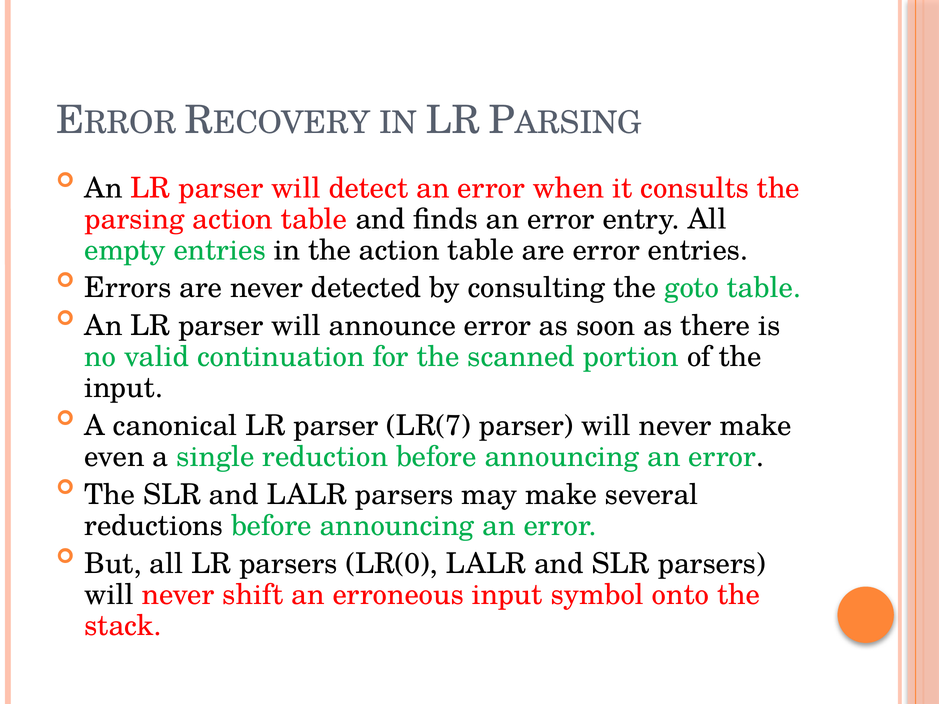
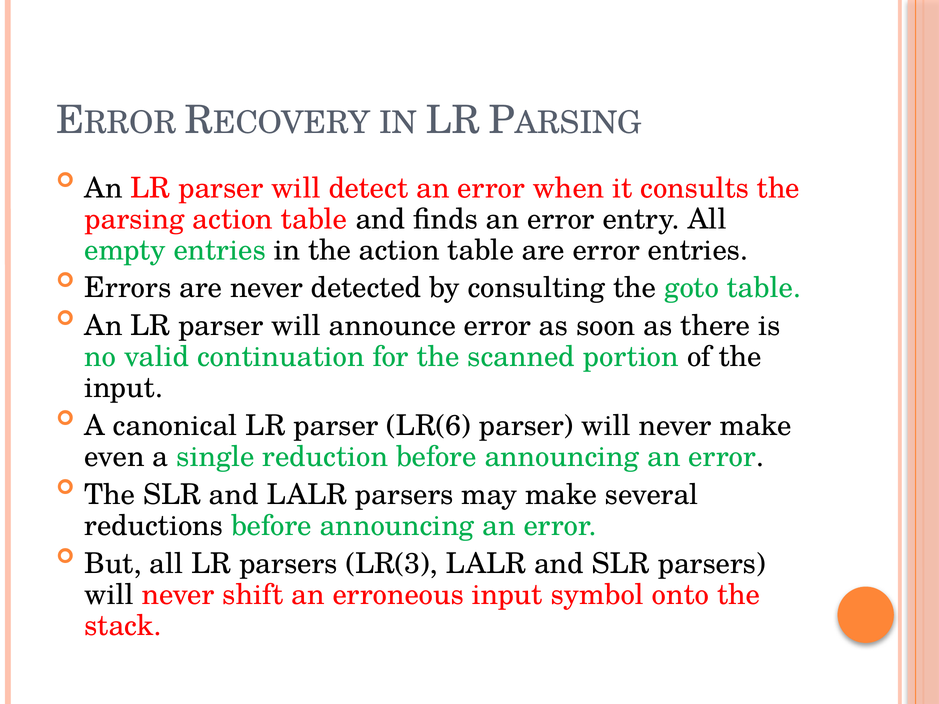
LR(7: LR(7 -> LR(6 (429, 426)
LR(0: LR(0 -> LR(3 (392, 564)
